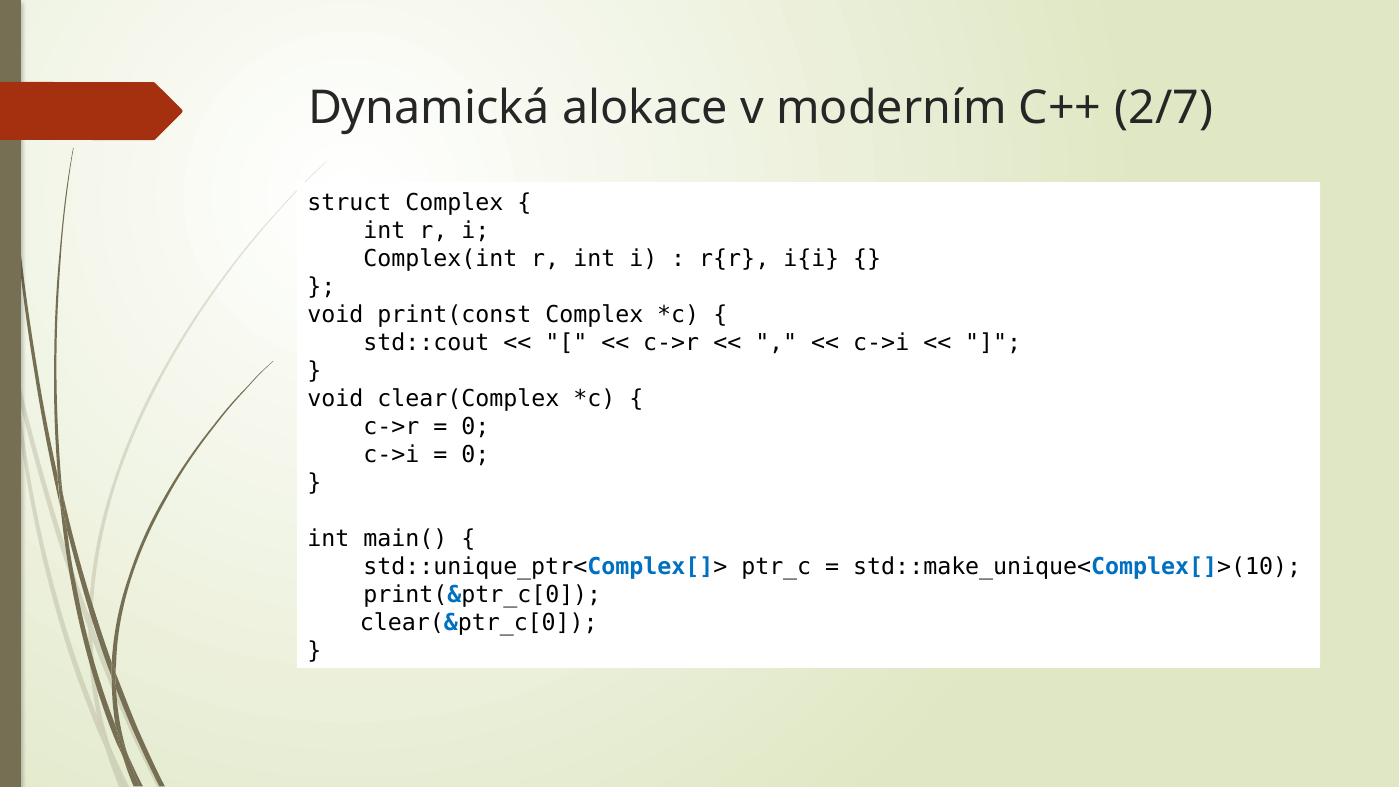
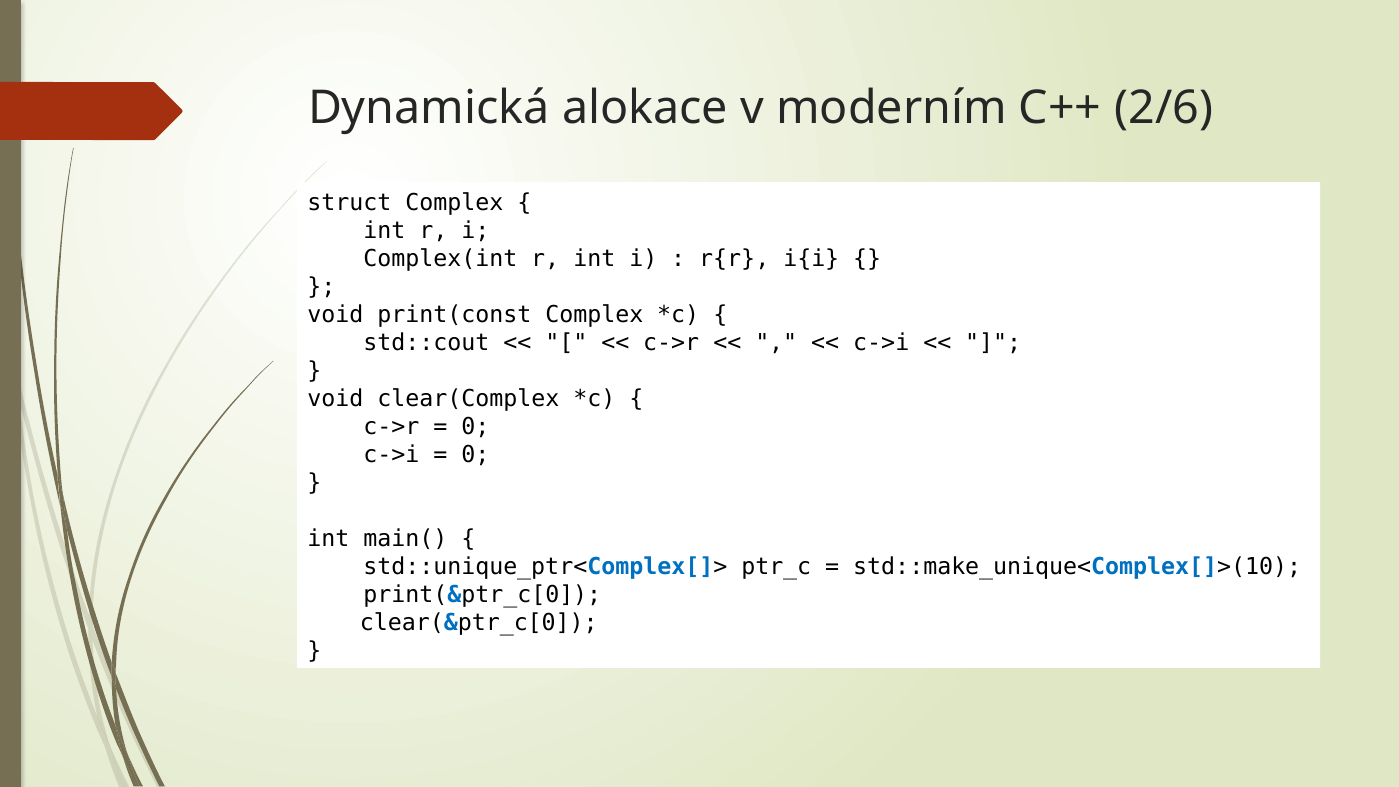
2/7: 2/7 -> 2/6 (1164, 108)
